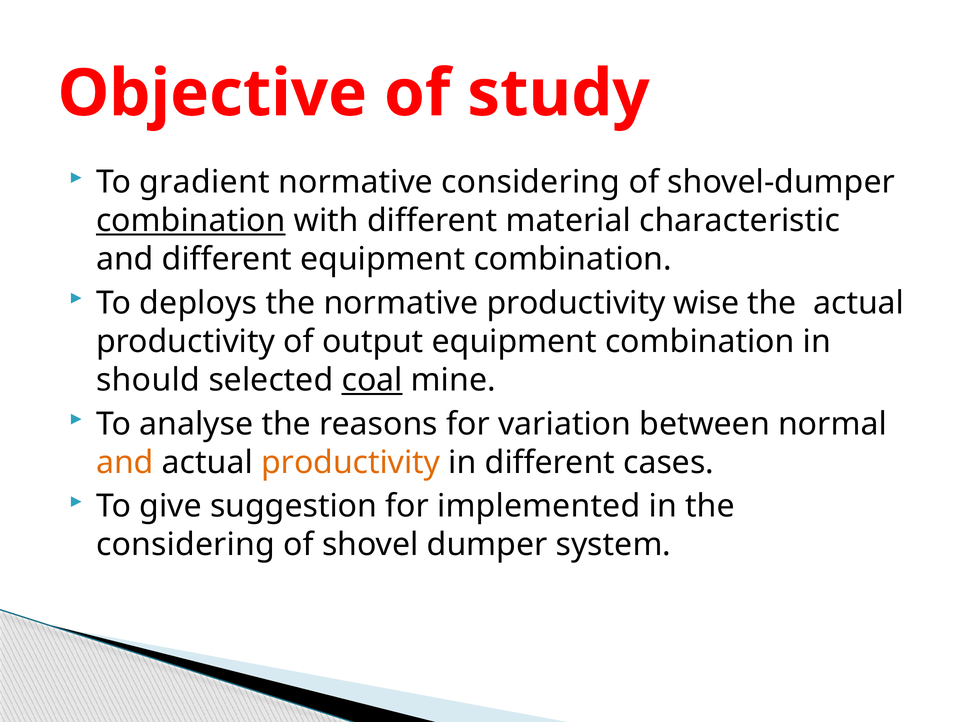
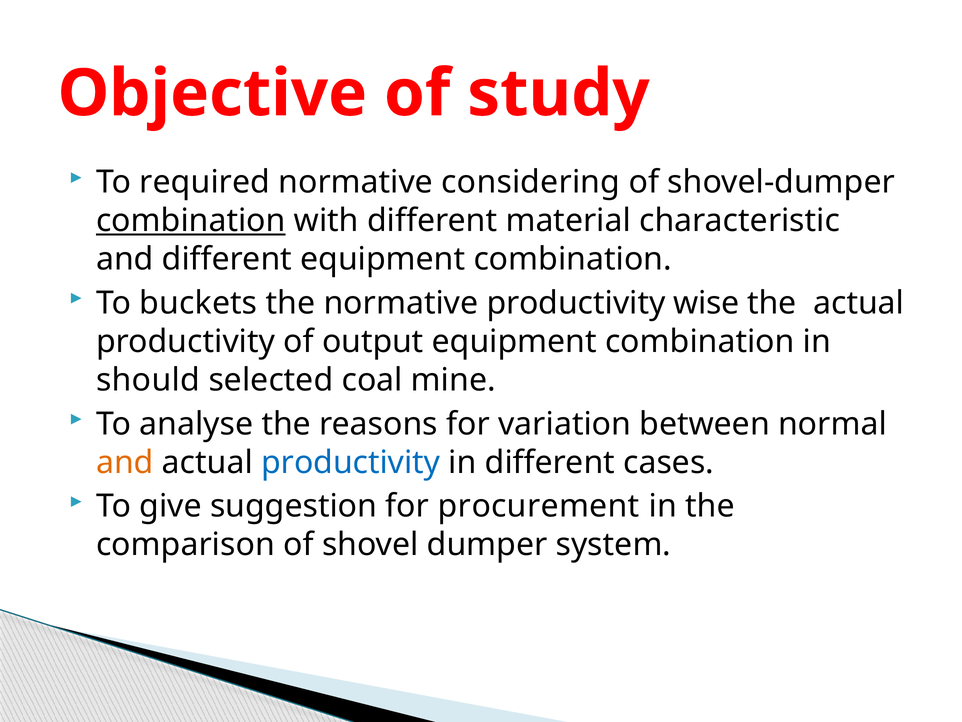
gradient: gradient -> required (205, 182)
deploys: deploys -> buckets (198, 303)
coal underline: present -> none (372, 380)
productivity colour: orange -> blue (351, 462)
implemented: implemented -> procurement (539, 506)
considering: considering -> comparison (186, 544)
